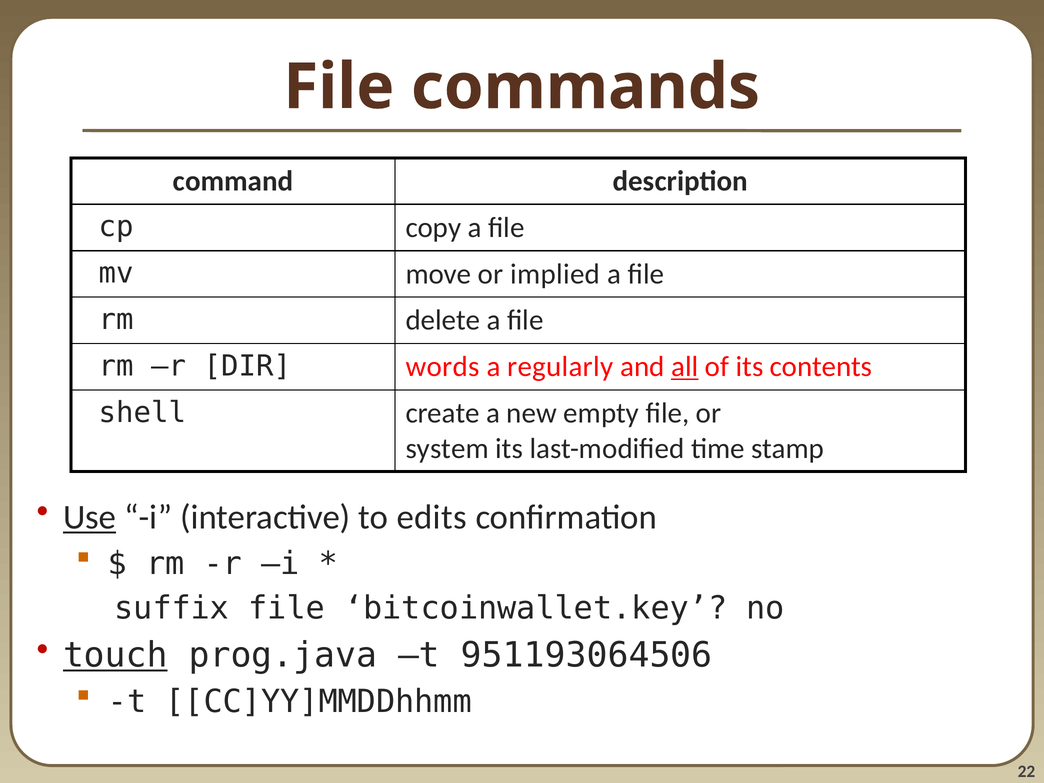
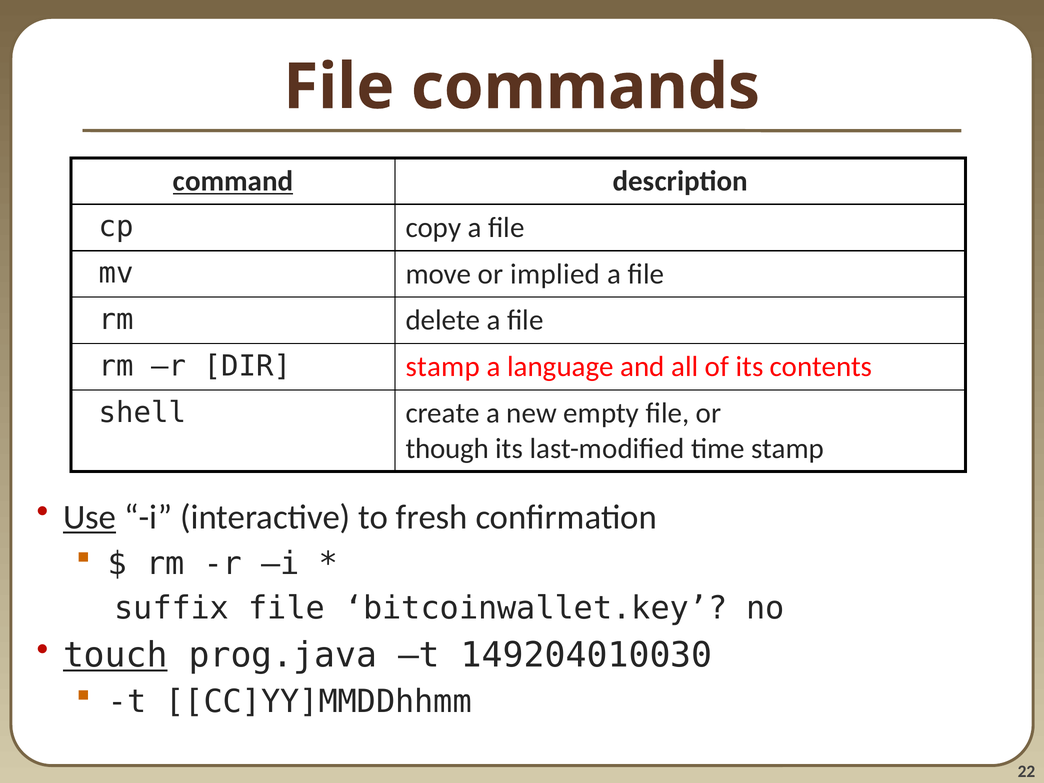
command underline: none -> present (233, 181)
DIR words: words -> stamp (443, 367)
regularly: regularly -> language (560, 367)
all underline: present -> none (685, 367)
system: system -> though (447, 449)
edits: edits -> fresh (432, 517)
951193064506: 951193064506 -> 149204010030 (587, 655)
